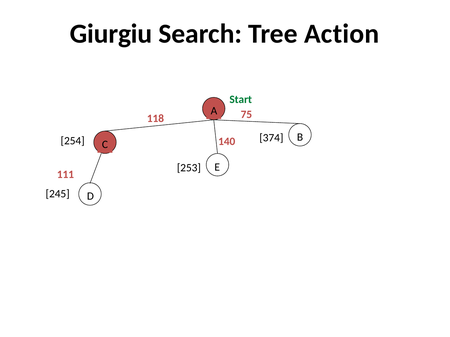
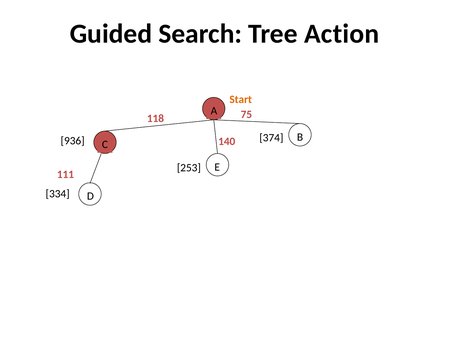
Giurgiu: Giurgiu -> Guided (111, 34)
Start colour: green -> orange (241, 100)
254: 254 -> 936 (73, 141)
245: 245 -> 334 (58, 194)
